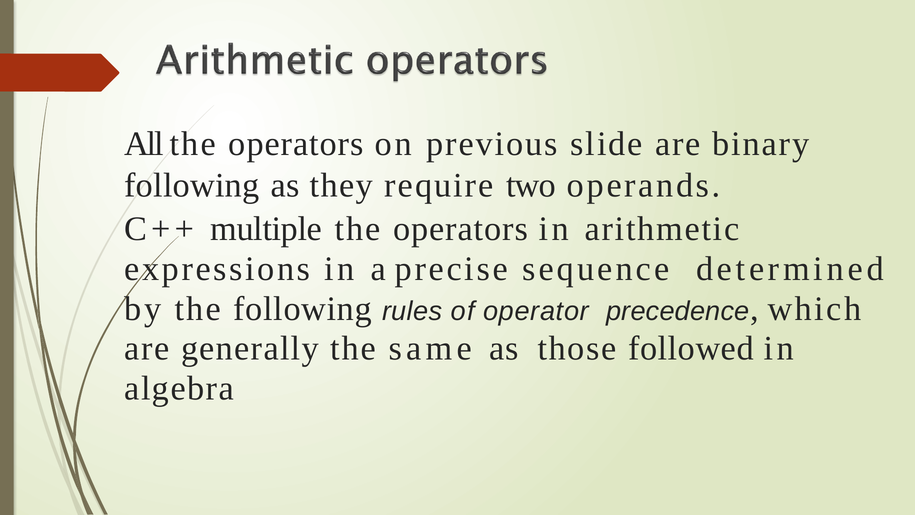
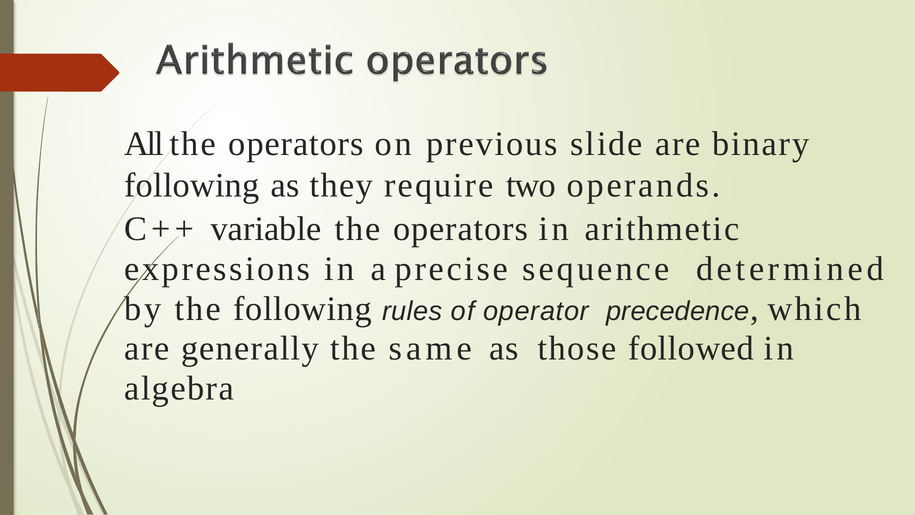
multiple: multiple -> variable (266, 229)
